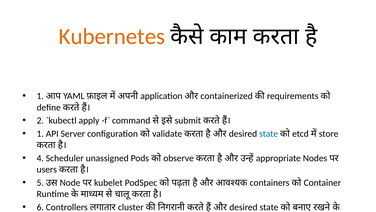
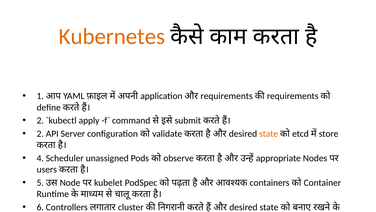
containerized: containerized -> requirements (227, 96)
1: 1 -> 2 (40, 134)
state colour: blue -> orange (269, 134)
